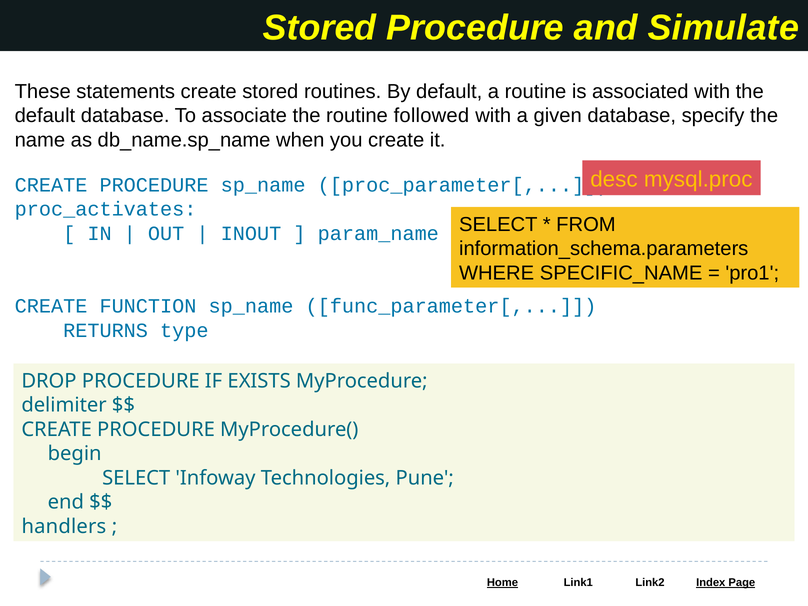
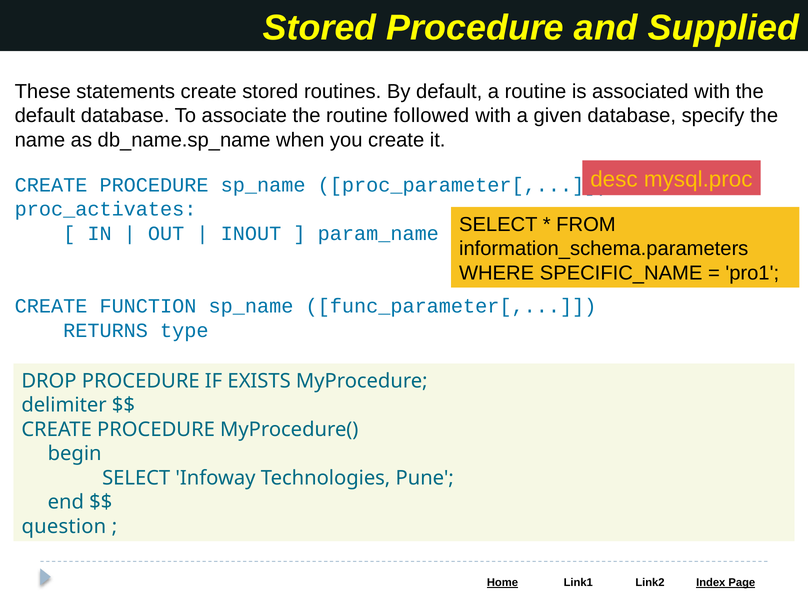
Simulate: Simulate -> Supplied (724, 28)
handlers: handlers -> question (64, 527)
